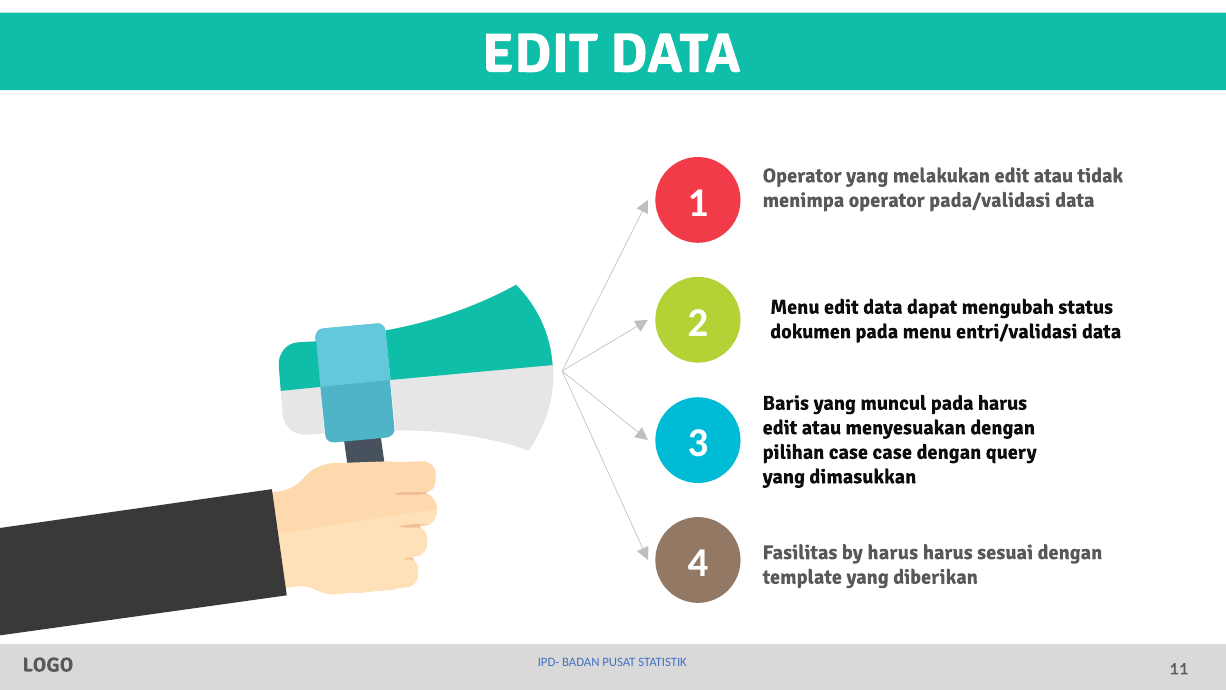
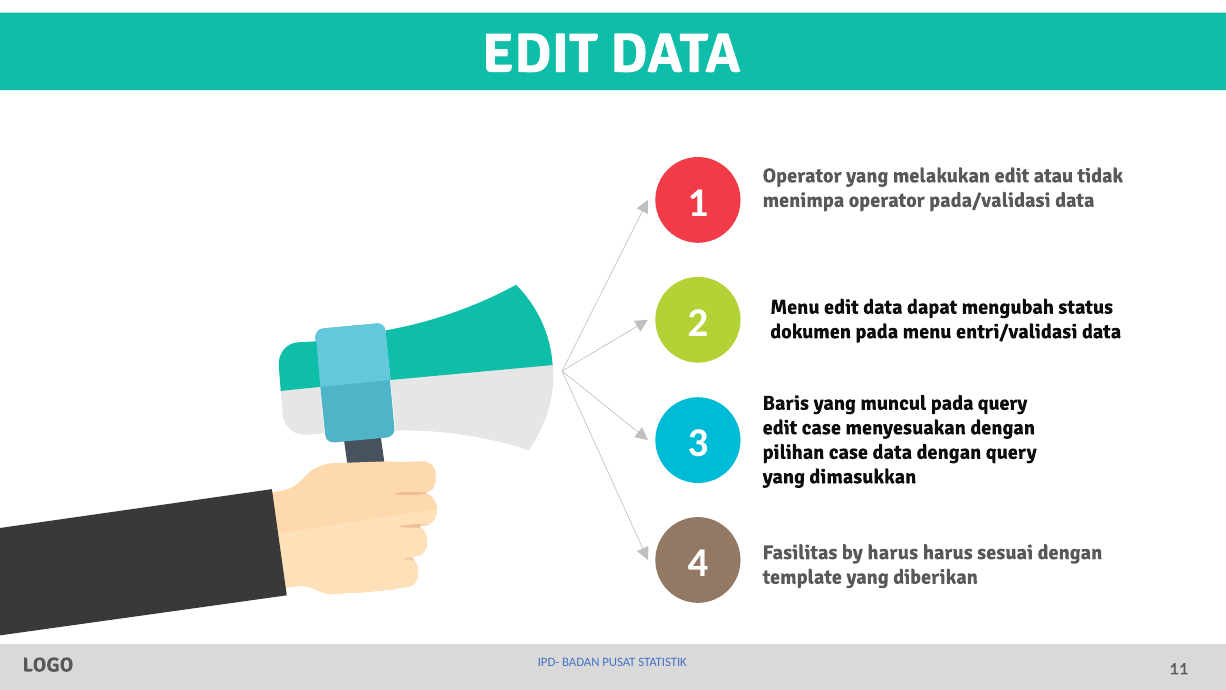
pada harus: harus -> query (1003, 403)
atau: atau -> case (821, 427)
case case: case -> data (892, 452)
